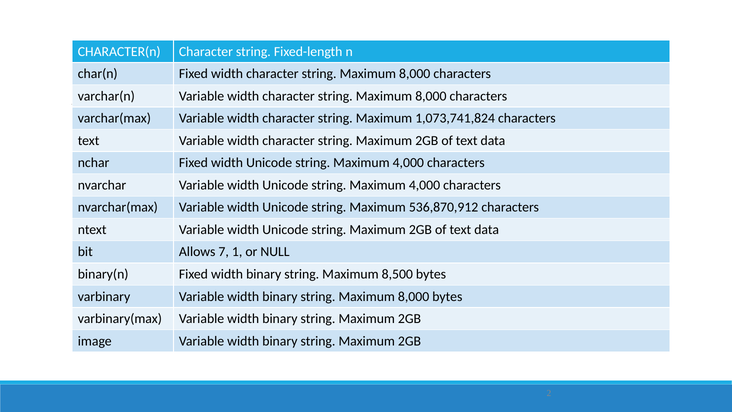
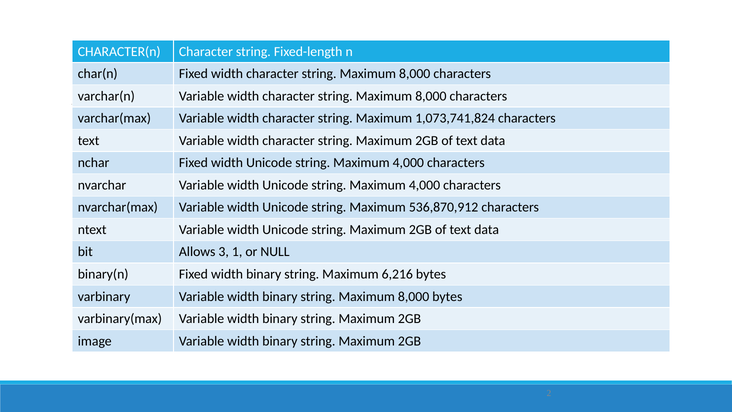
7: 7 -> 3 (224, 252)
8,500: 8,500 -> 6,216 (397, 274)
